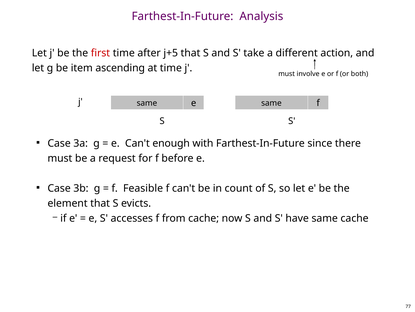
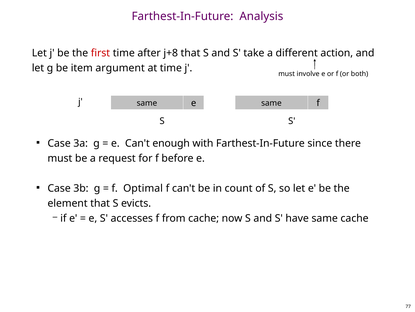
j+5: j+5 -> j+8 (171, 53)
ascending: ascending -> argument (120, 68)
Feasible: Feasible -> Optimal (143, 188)
